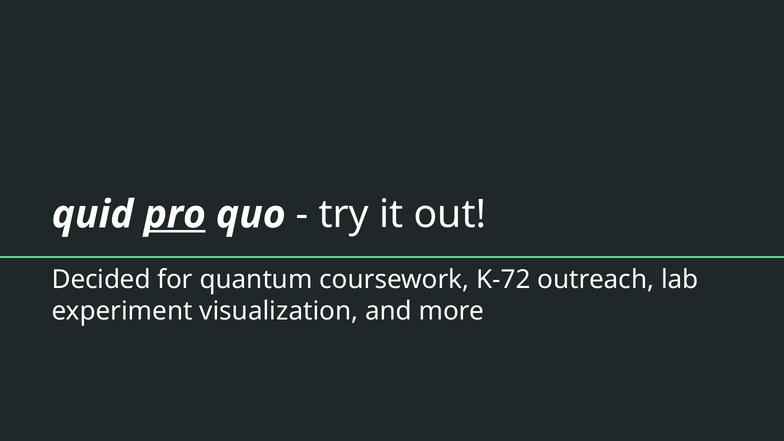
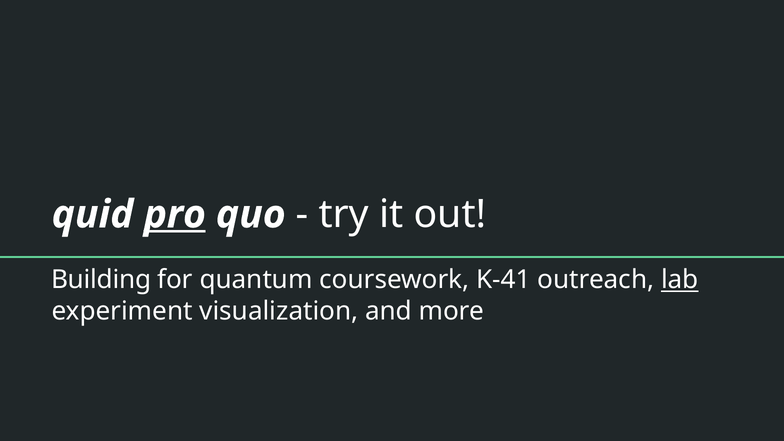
Decided: Decided -> Building (101, 280)
K-72: K-72 -> K-41 (503, 280)
lab underline: none -> present (680, 280)
